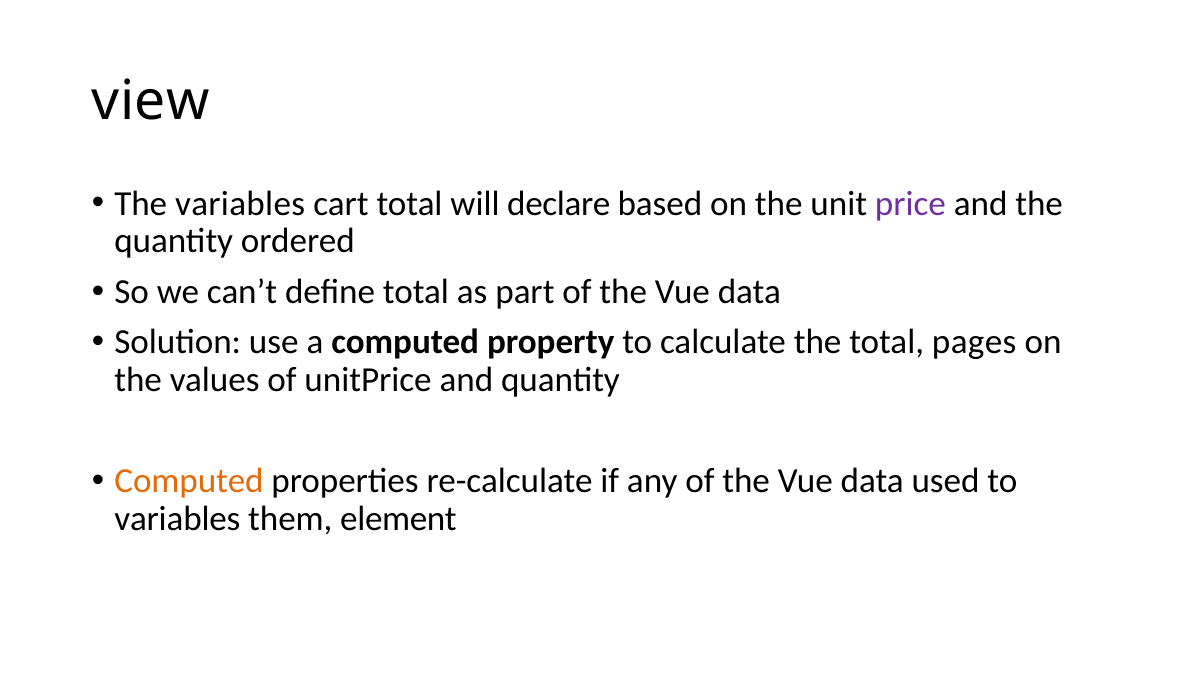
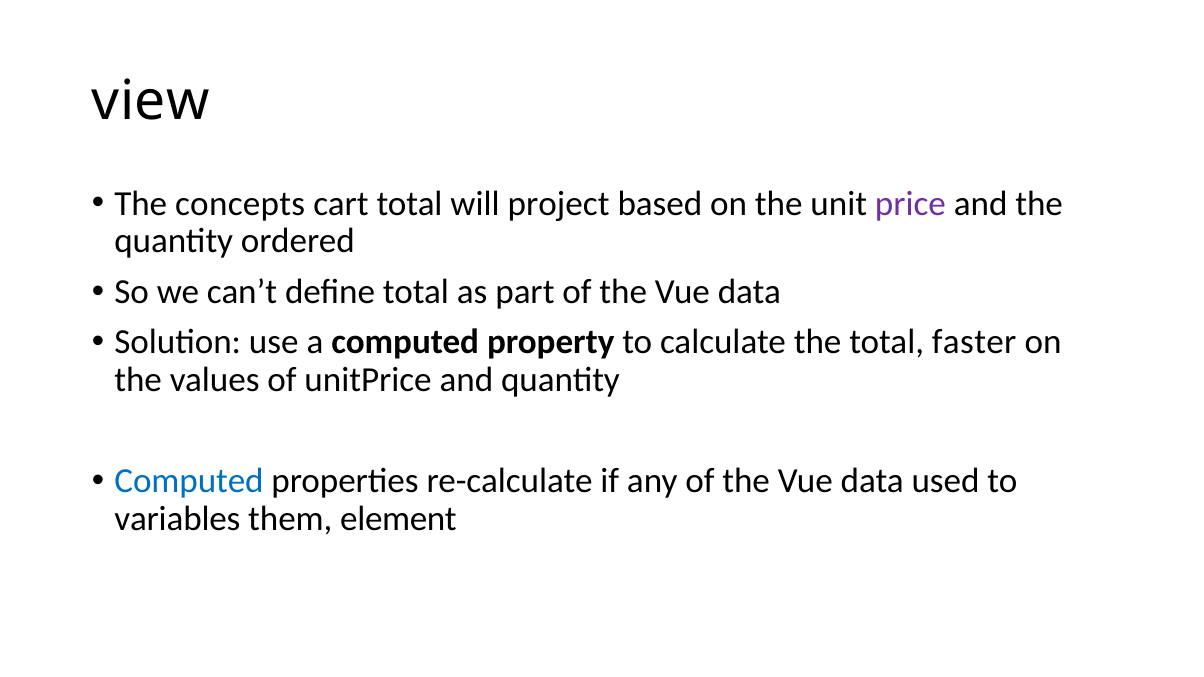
The variables: variables -> concepts (240, 204)
declare: declare -> project (559, 204)
pages: pages -> faster (974, 342)
Computed colour: orange -> blue (189, 481)
